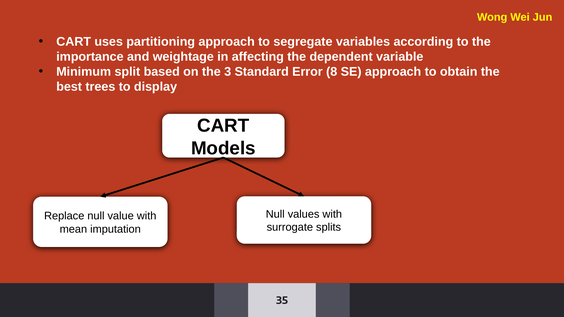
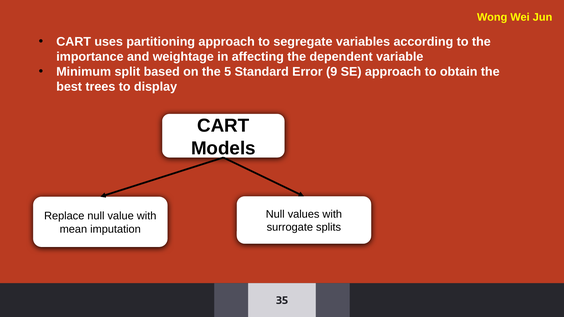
3: 3 -> 5 (228, 72)
8: 8 -> 9 (332, 72)
